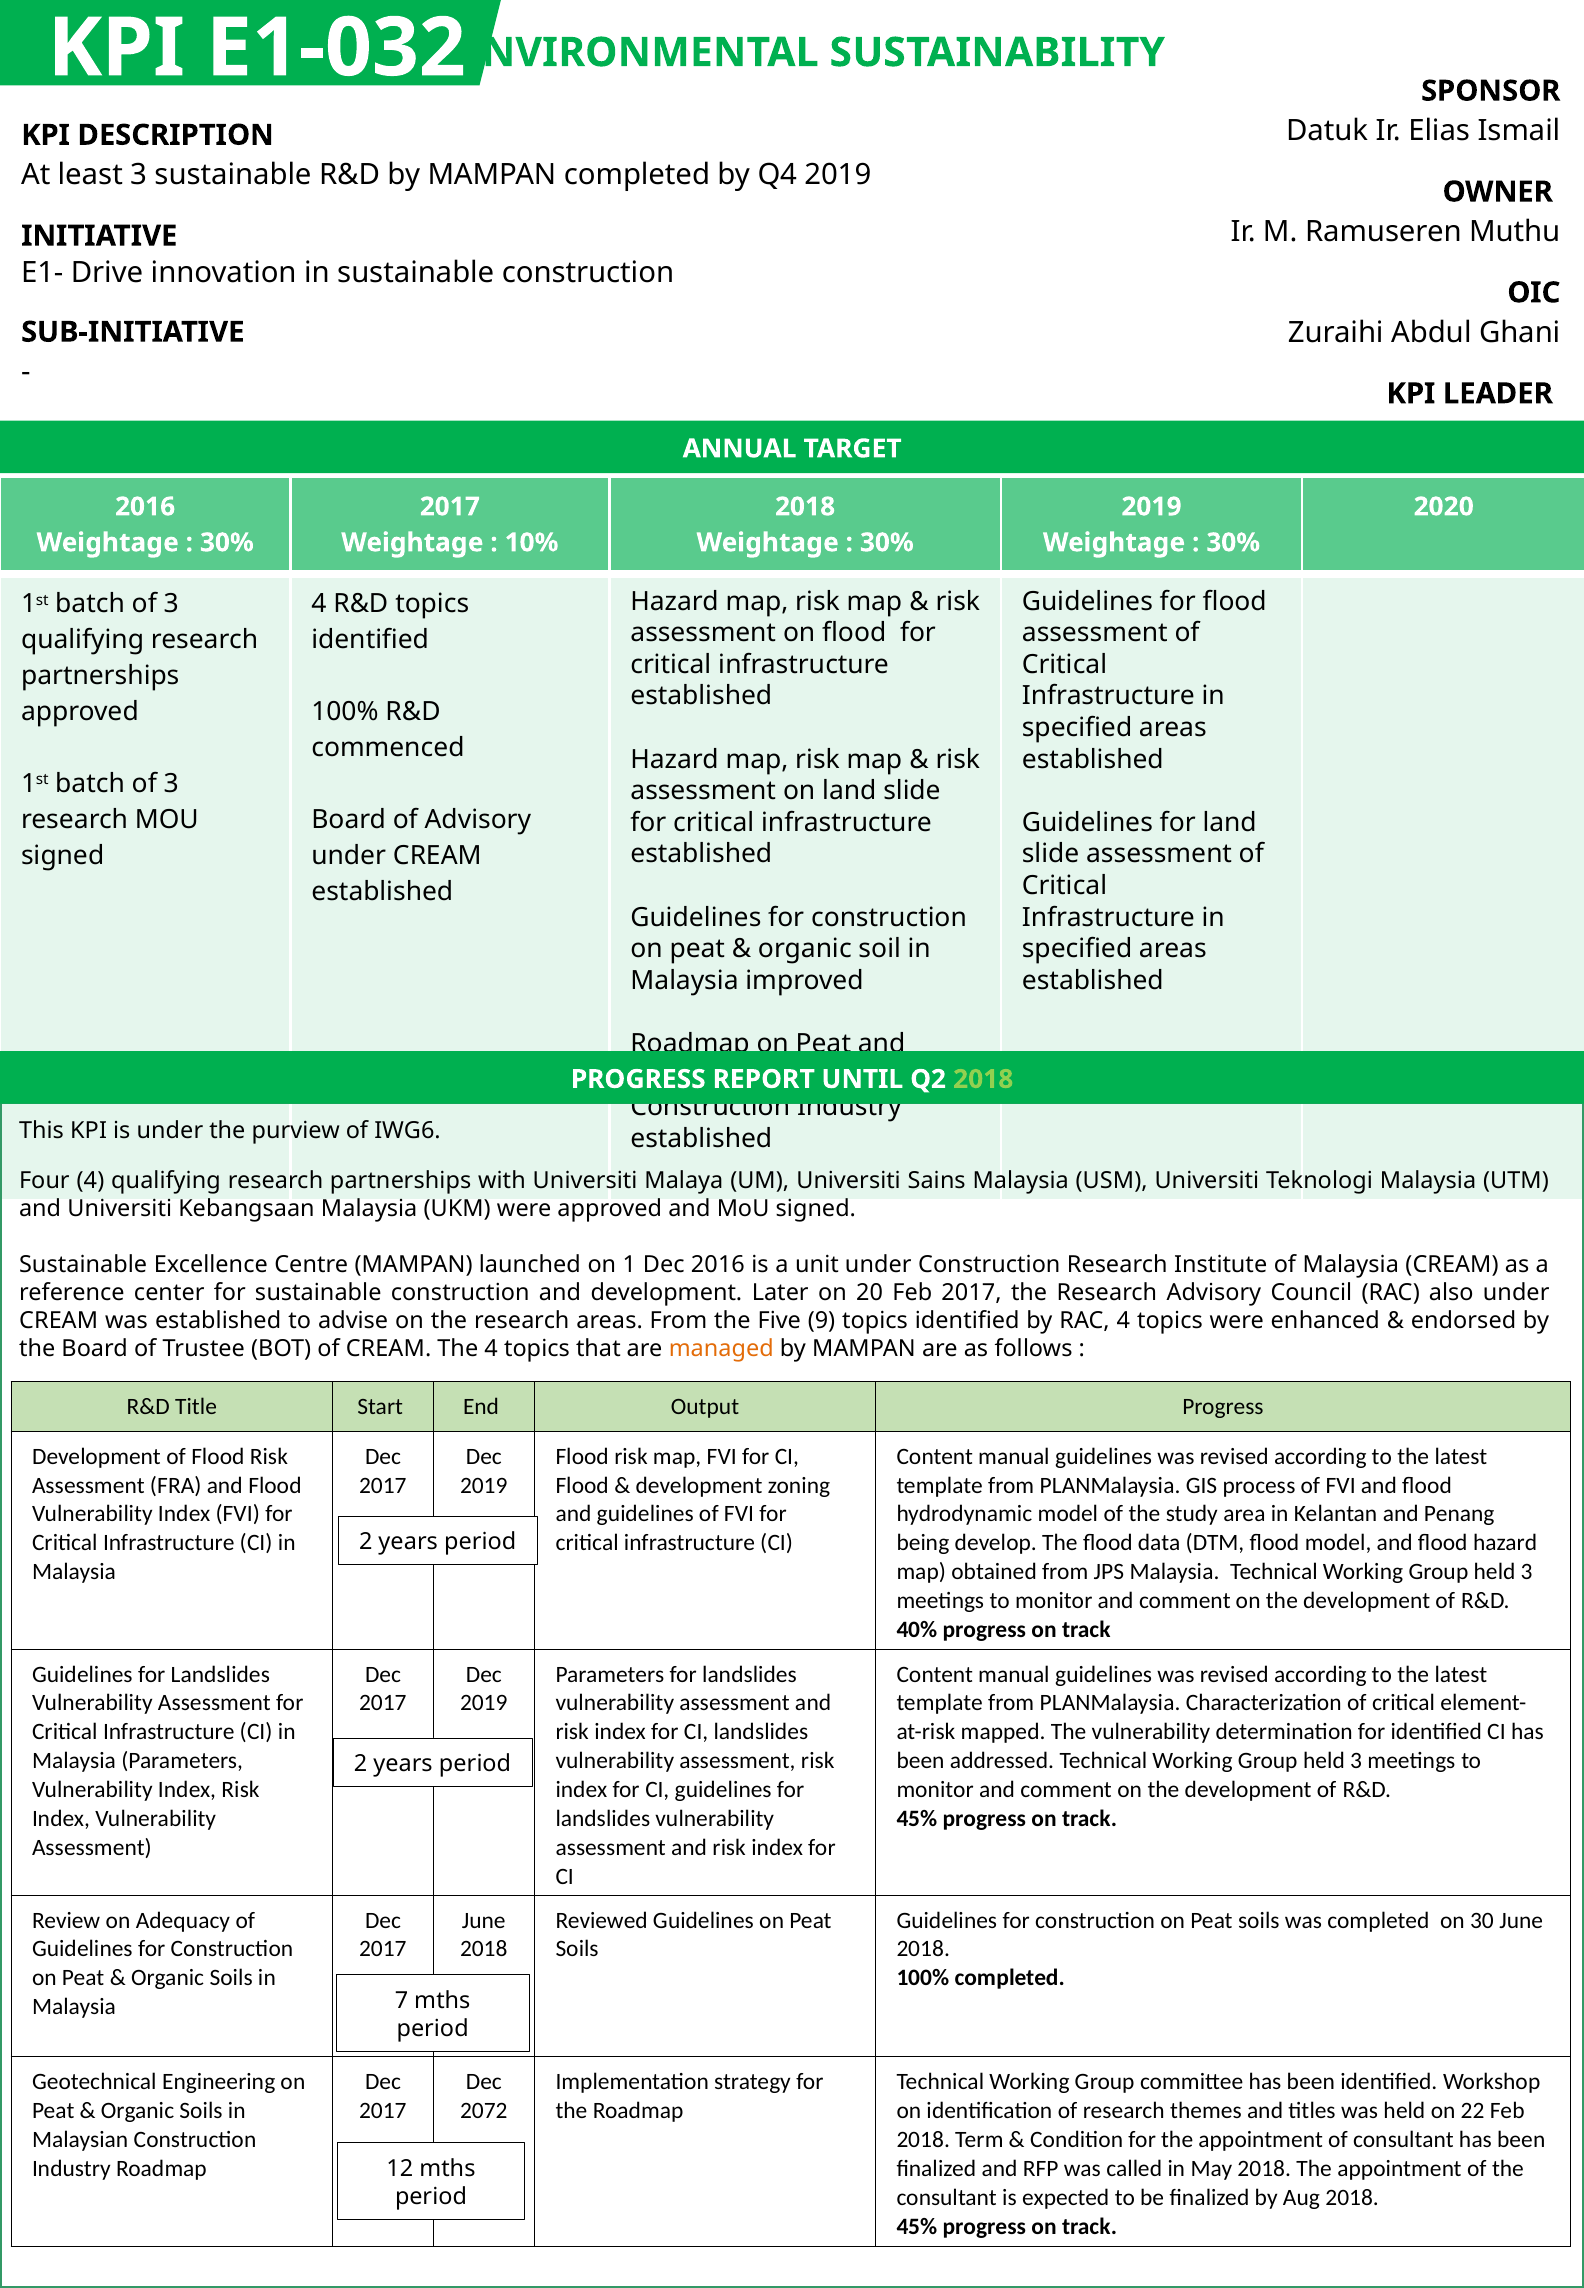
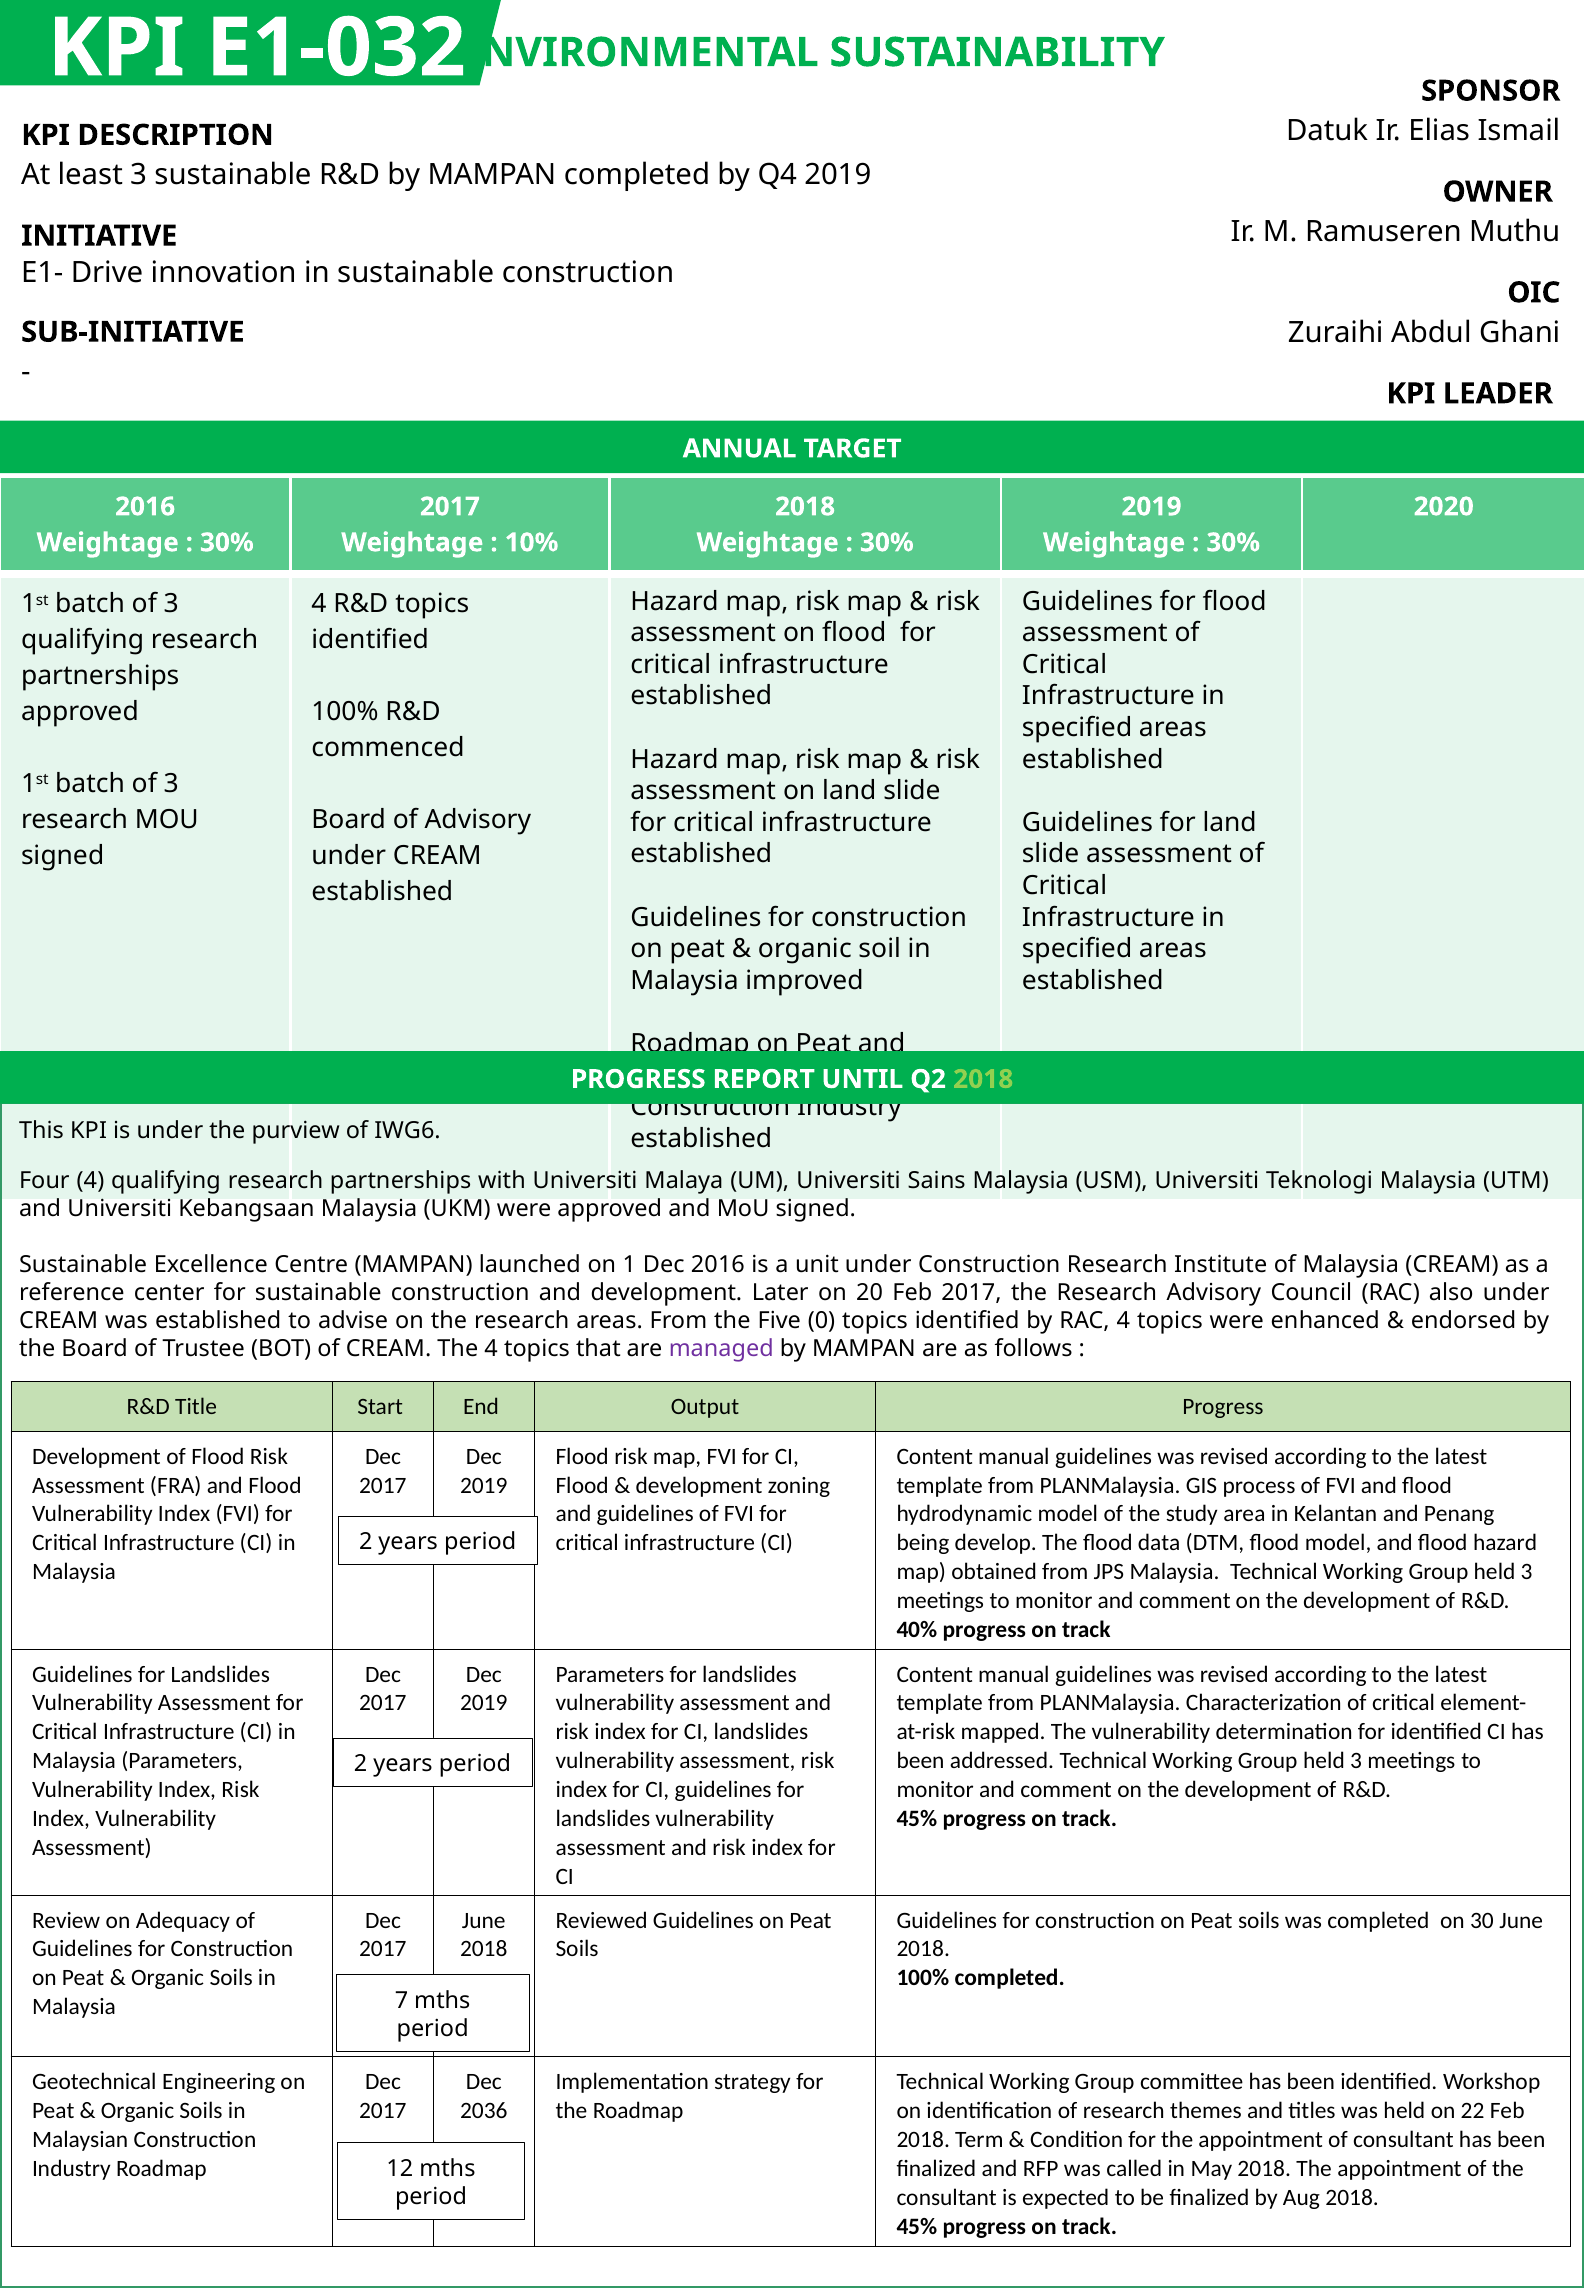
9: 9 -> 0 (821, 1321)
managed colour: orange -> purple (721, 1349)
2072: 2072 -> 2036 (484, 2111)
